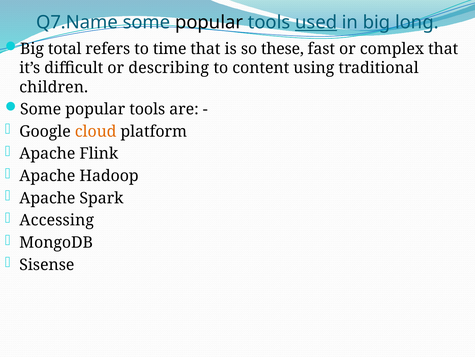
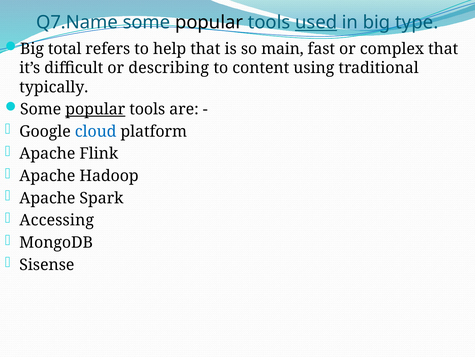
long: long -> type (417, 22)
time: time -> help (170, 49)
these: these -> main (282, 49)
children: children -> typically (54, 87)
popular underline: none -> present (95, 109)
cloud colour: orange -> blue (96, 131)
